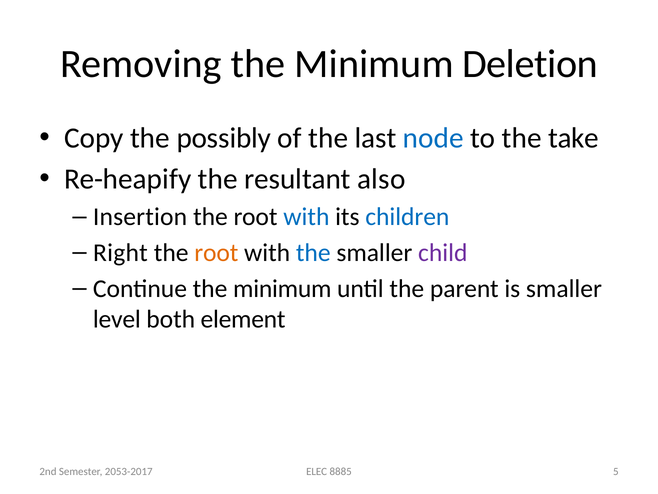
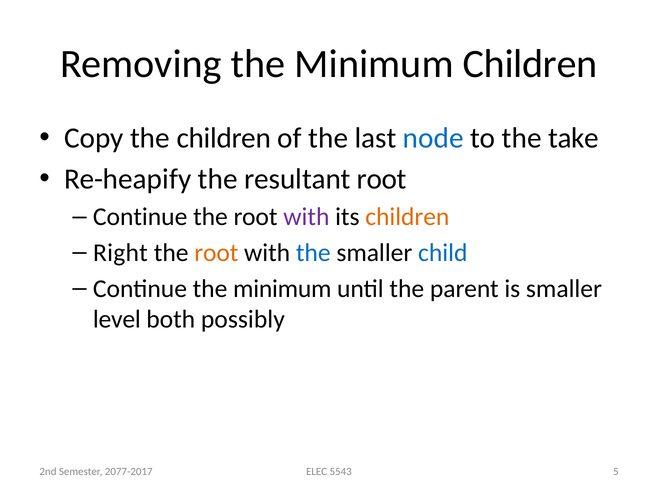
Minimum Deletion: Deletion -> Children (530, 64)
the possibly: possibly -> children (224, 138)
resultant also: also -> root (382, 179)
Insertion: Insertion -> Continue (140, 217)
with colour: blue -> purple (306, 217)
children colour: blue -> orange (407, 217)
child colour: purple -> blue (443, 253)
element: element -> possibly (243, 319)
2053-2017: 2053-2017 -> 2077-2017 (129, 471)
8885: 8885 -> 5543 (341, 471)
